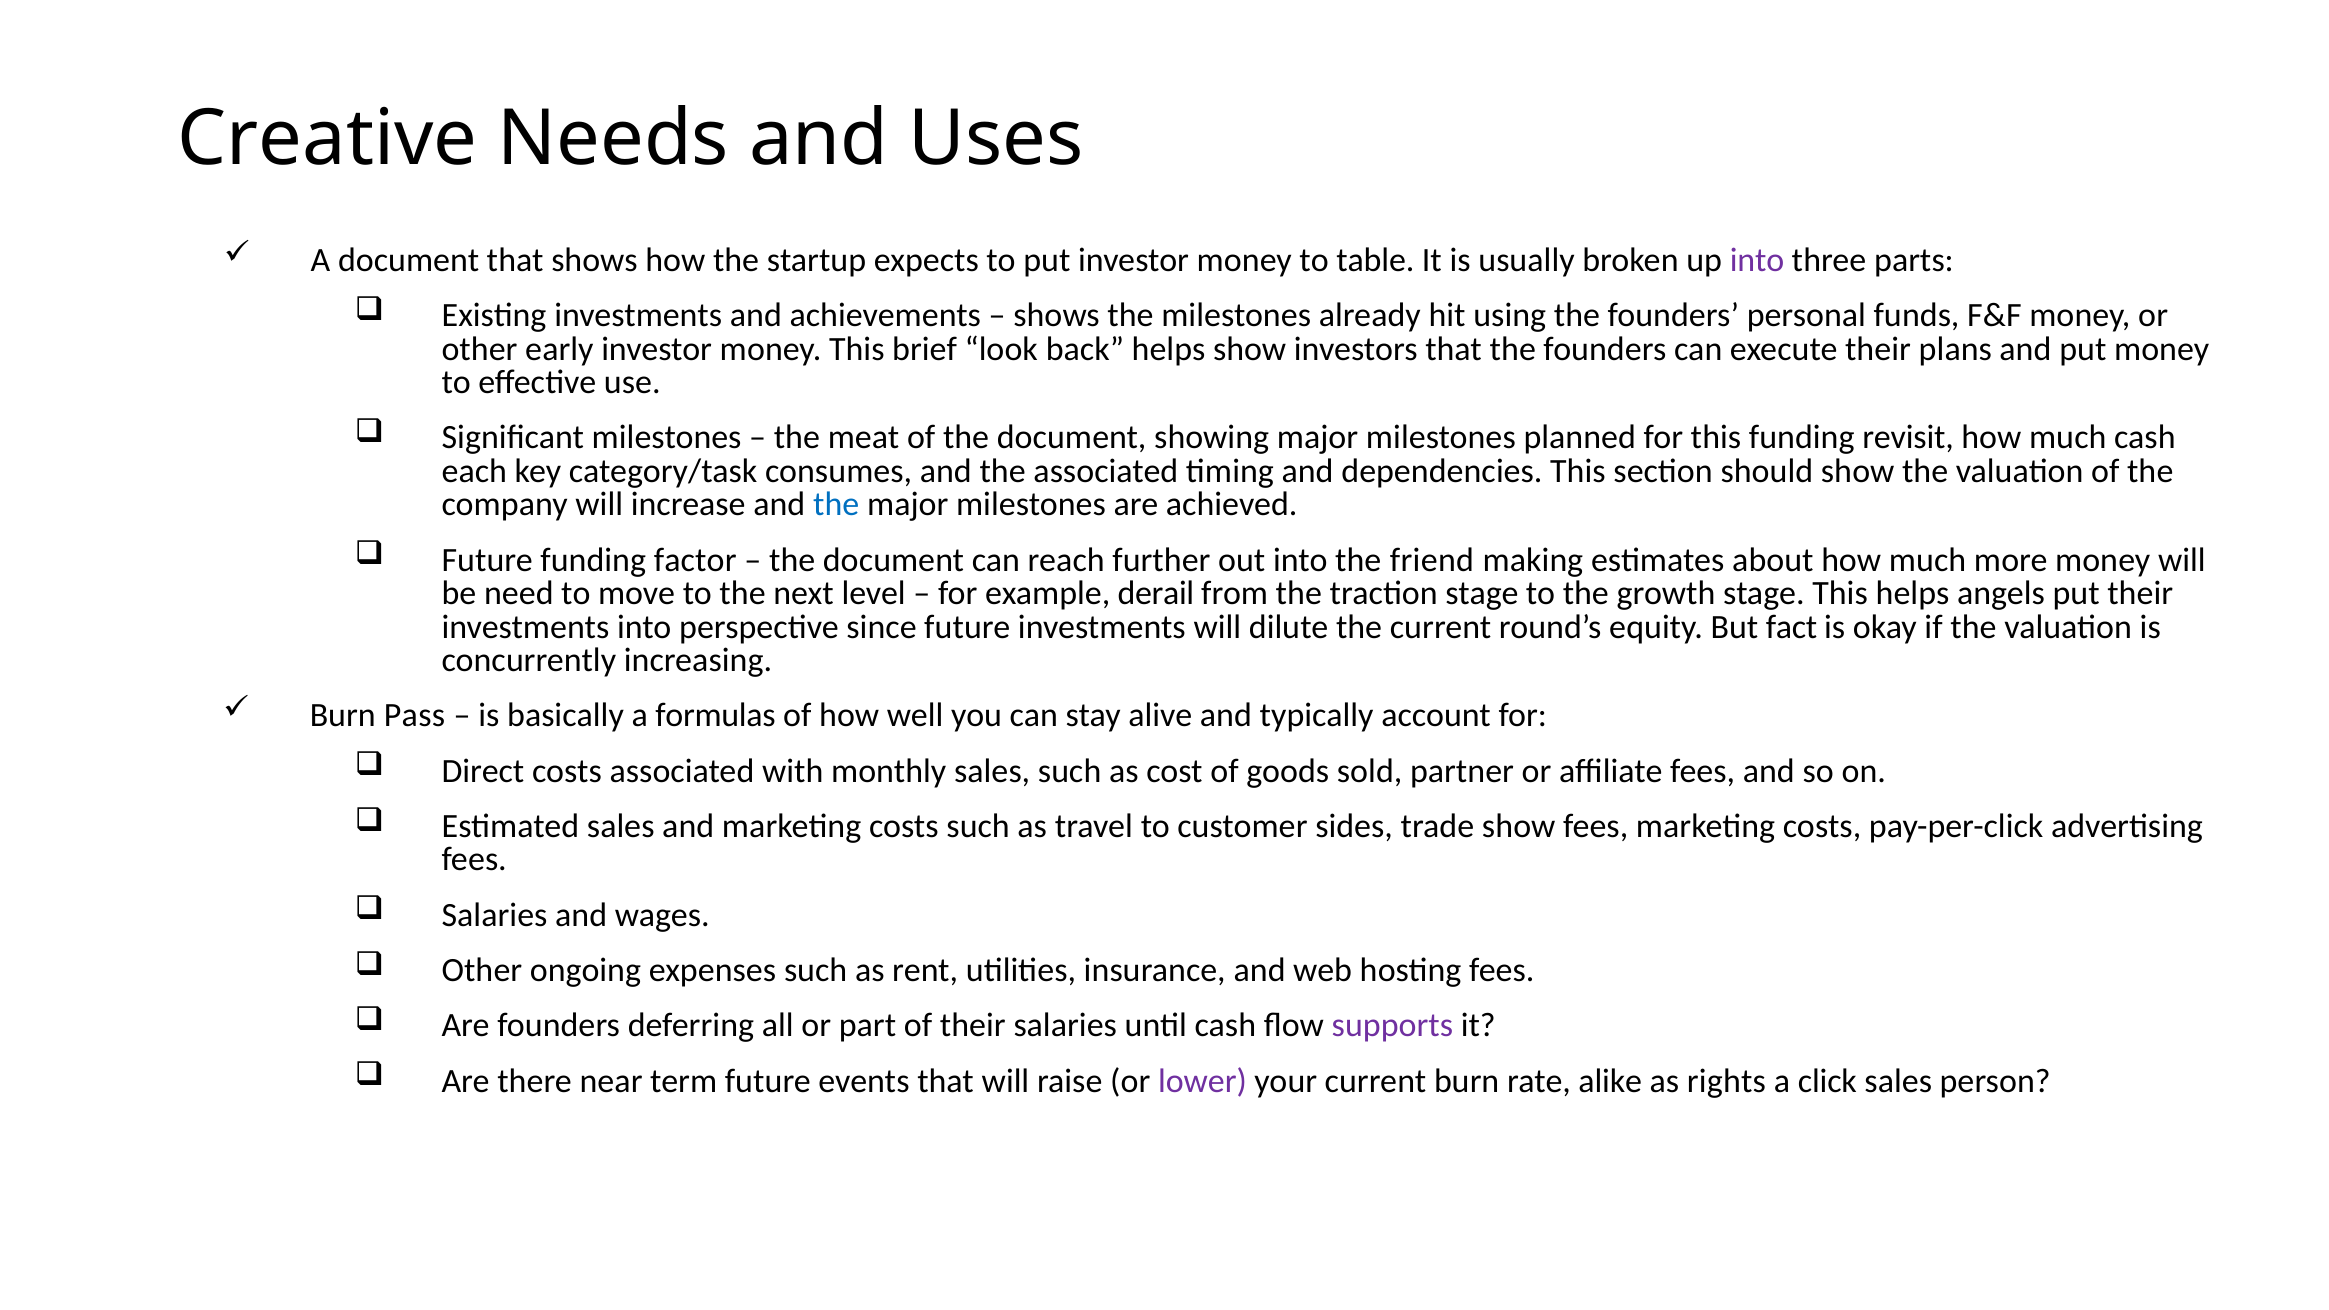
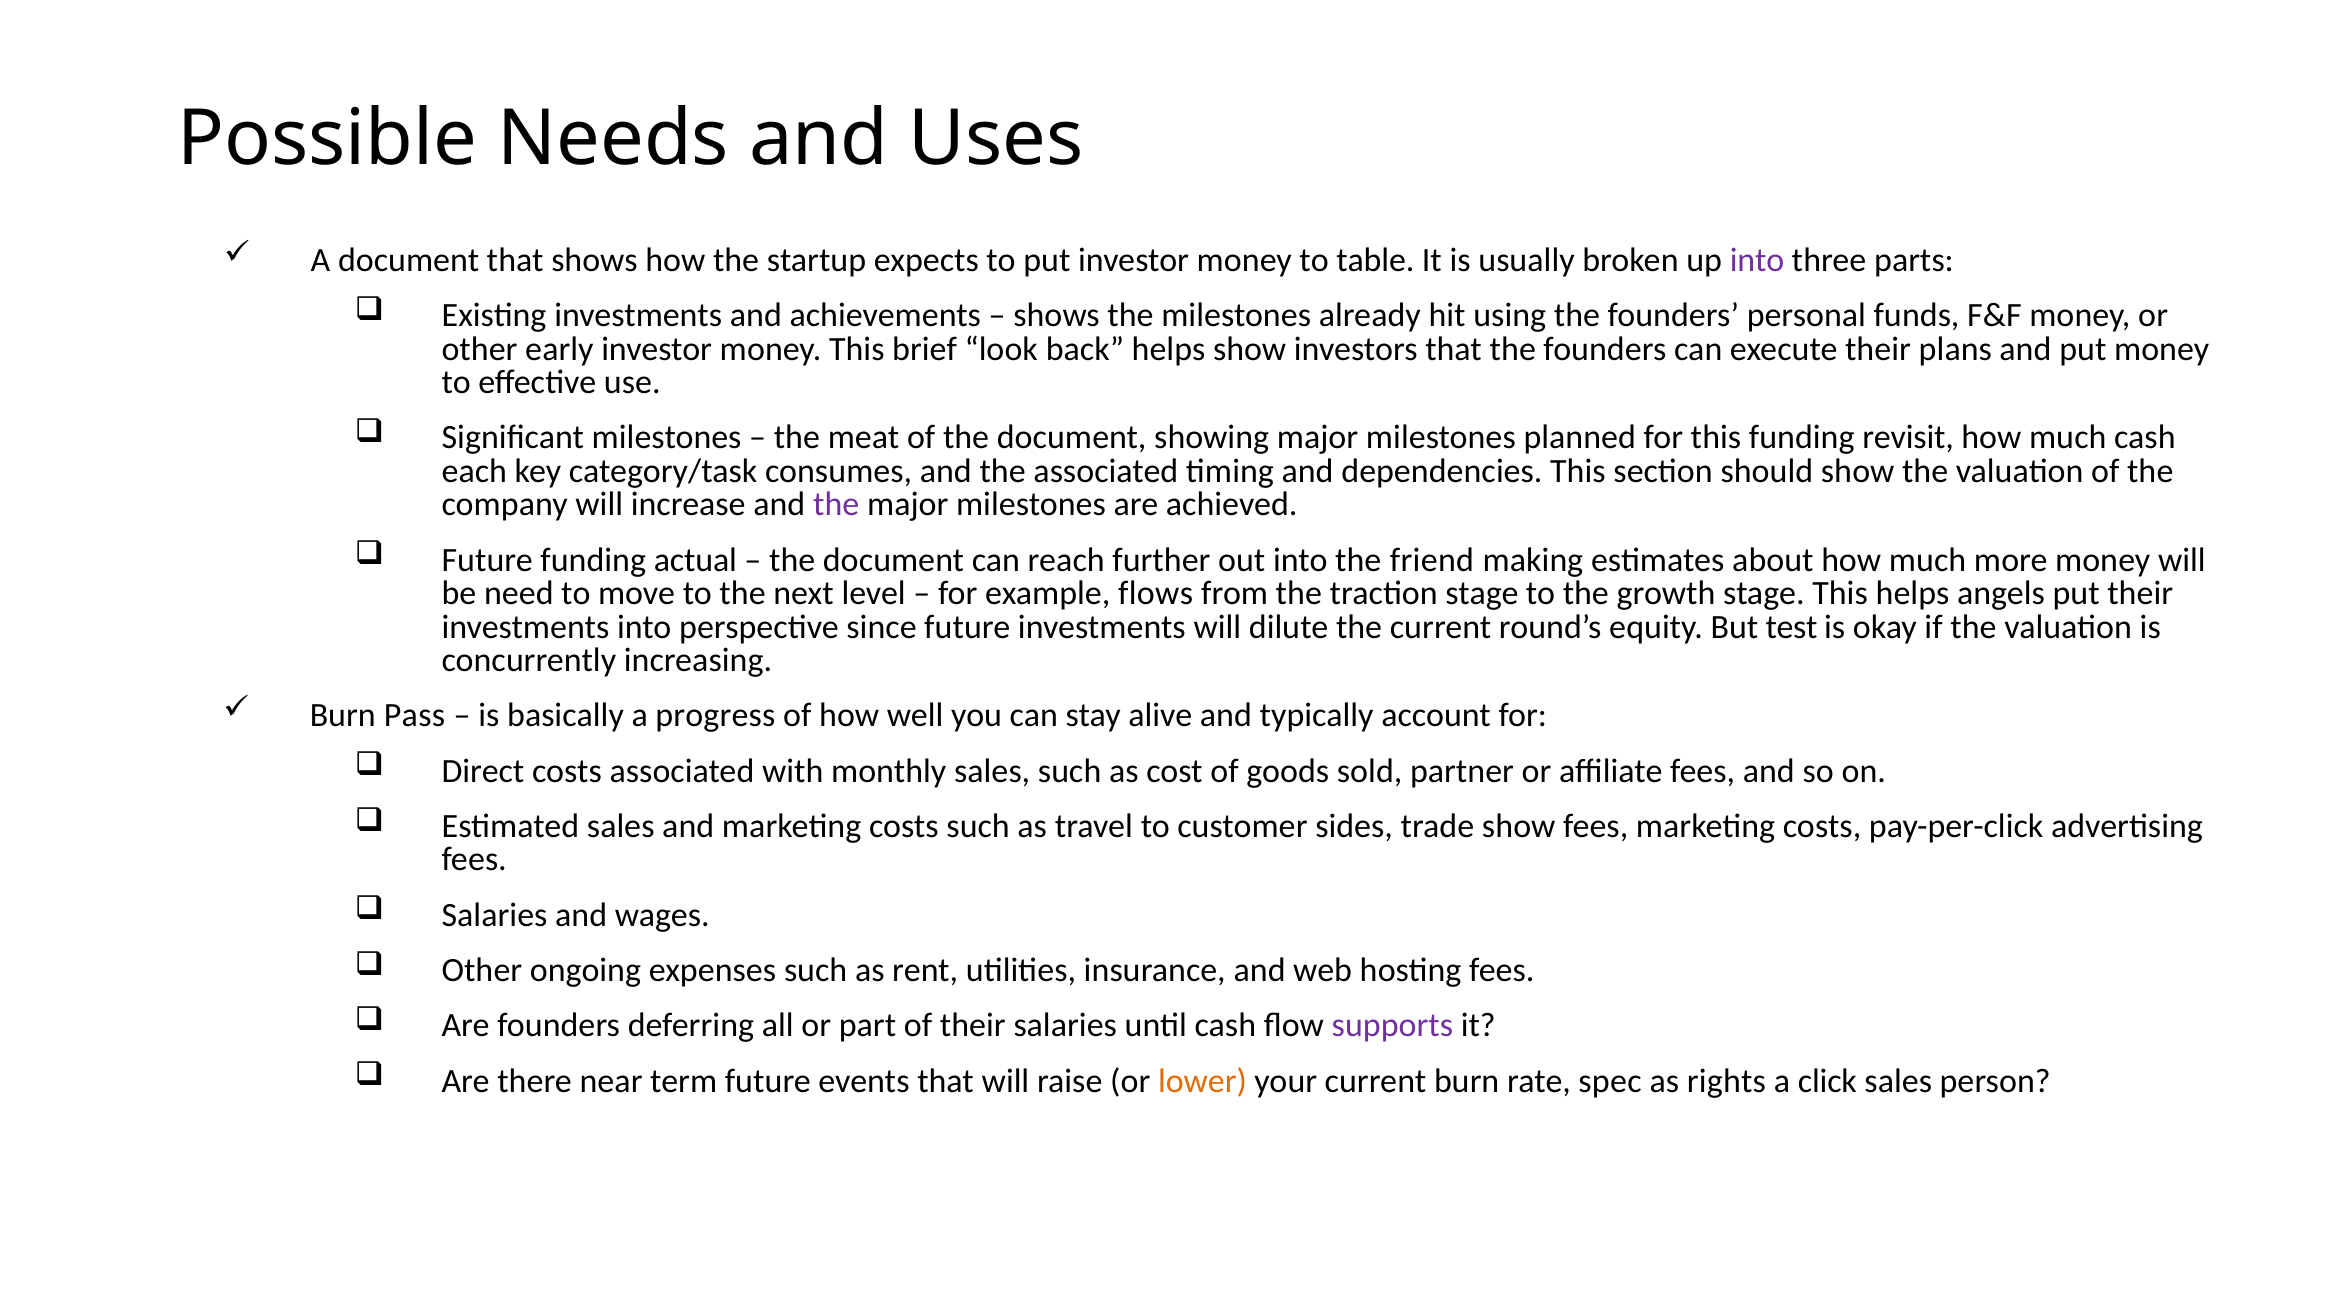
Creative: Creative -> Possible (327, 139)
the colour: blue -> purple (836, 505)
factor: factor -> actual (695, 560)
derail: derail -> flows (1156, 593)
fact: fact -> test (1791, 627)
formulas: formulas -> progress (715, 716)
lower colour: purple -> orange (1202, 1081)
alike: alike -> spec (1610, 1081)
